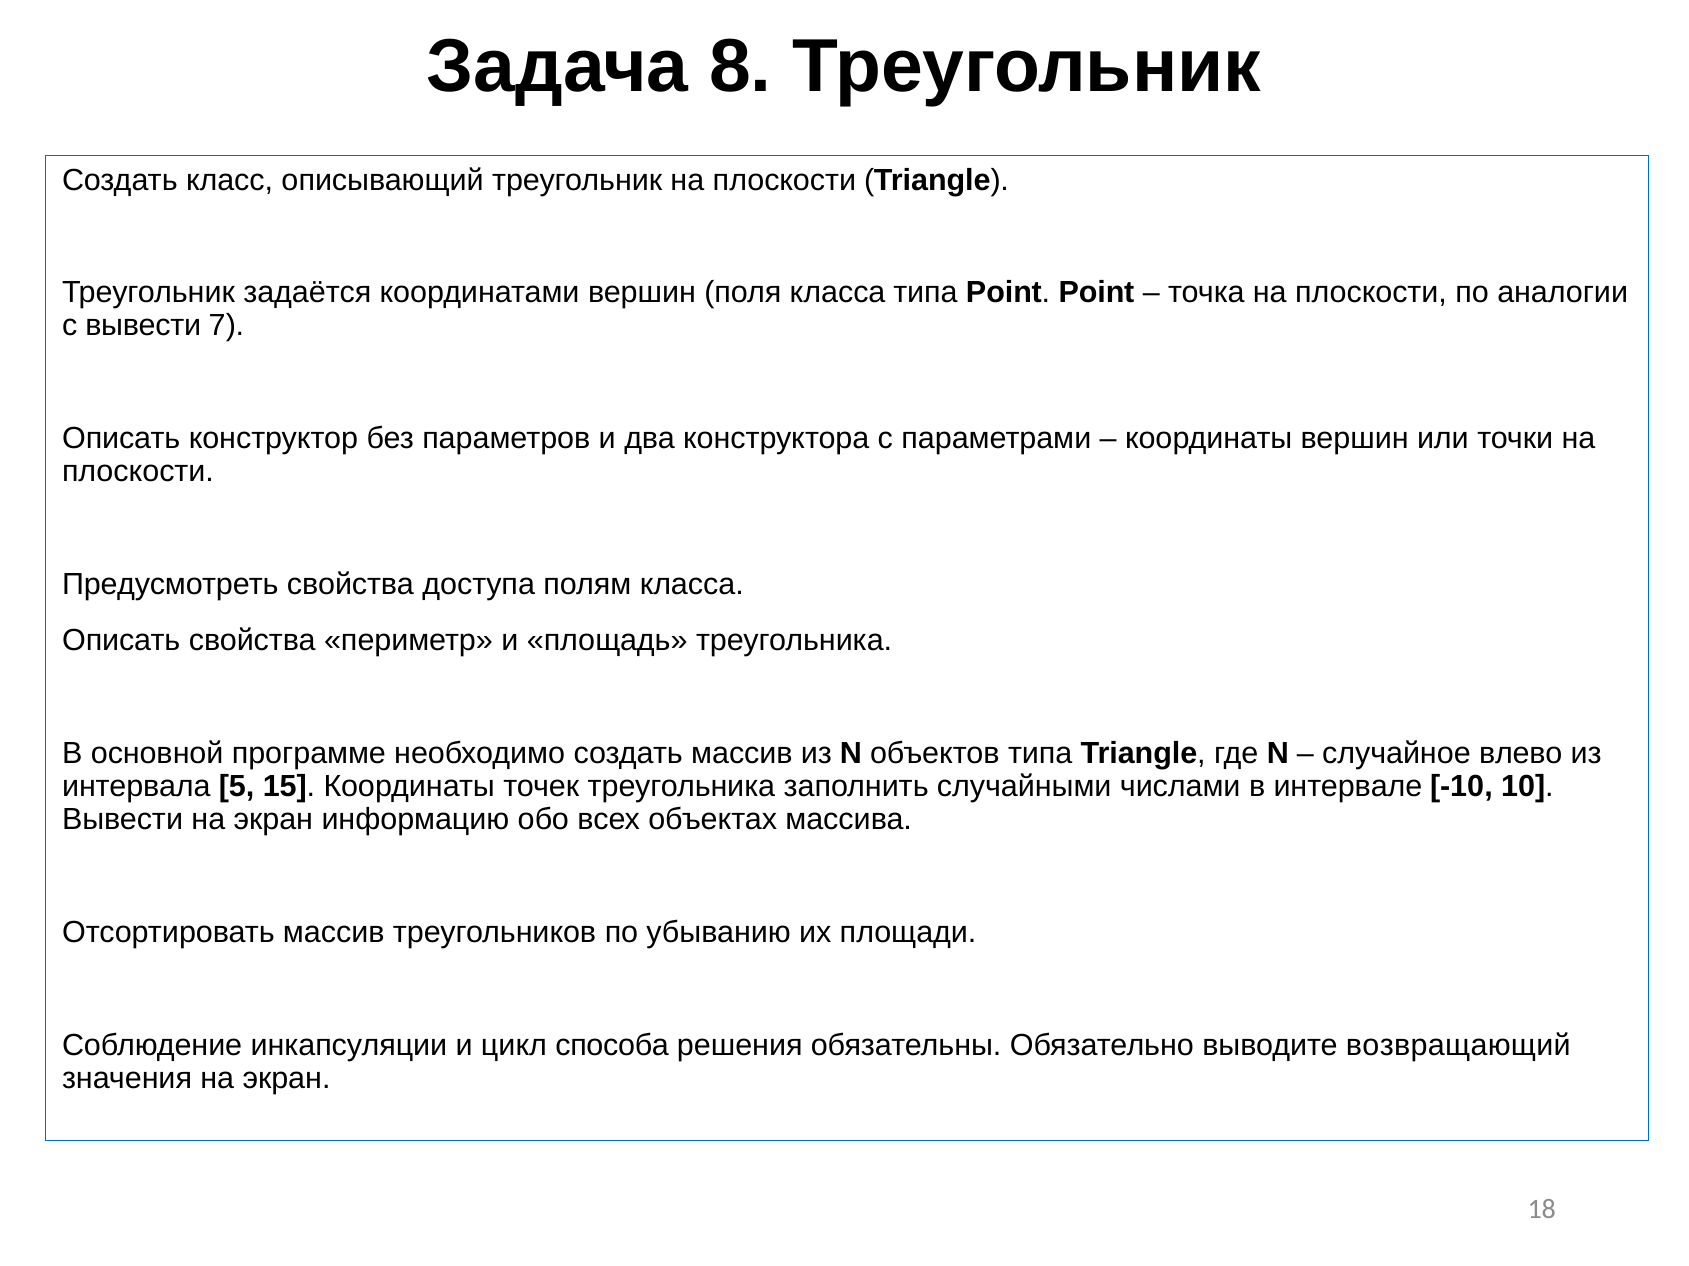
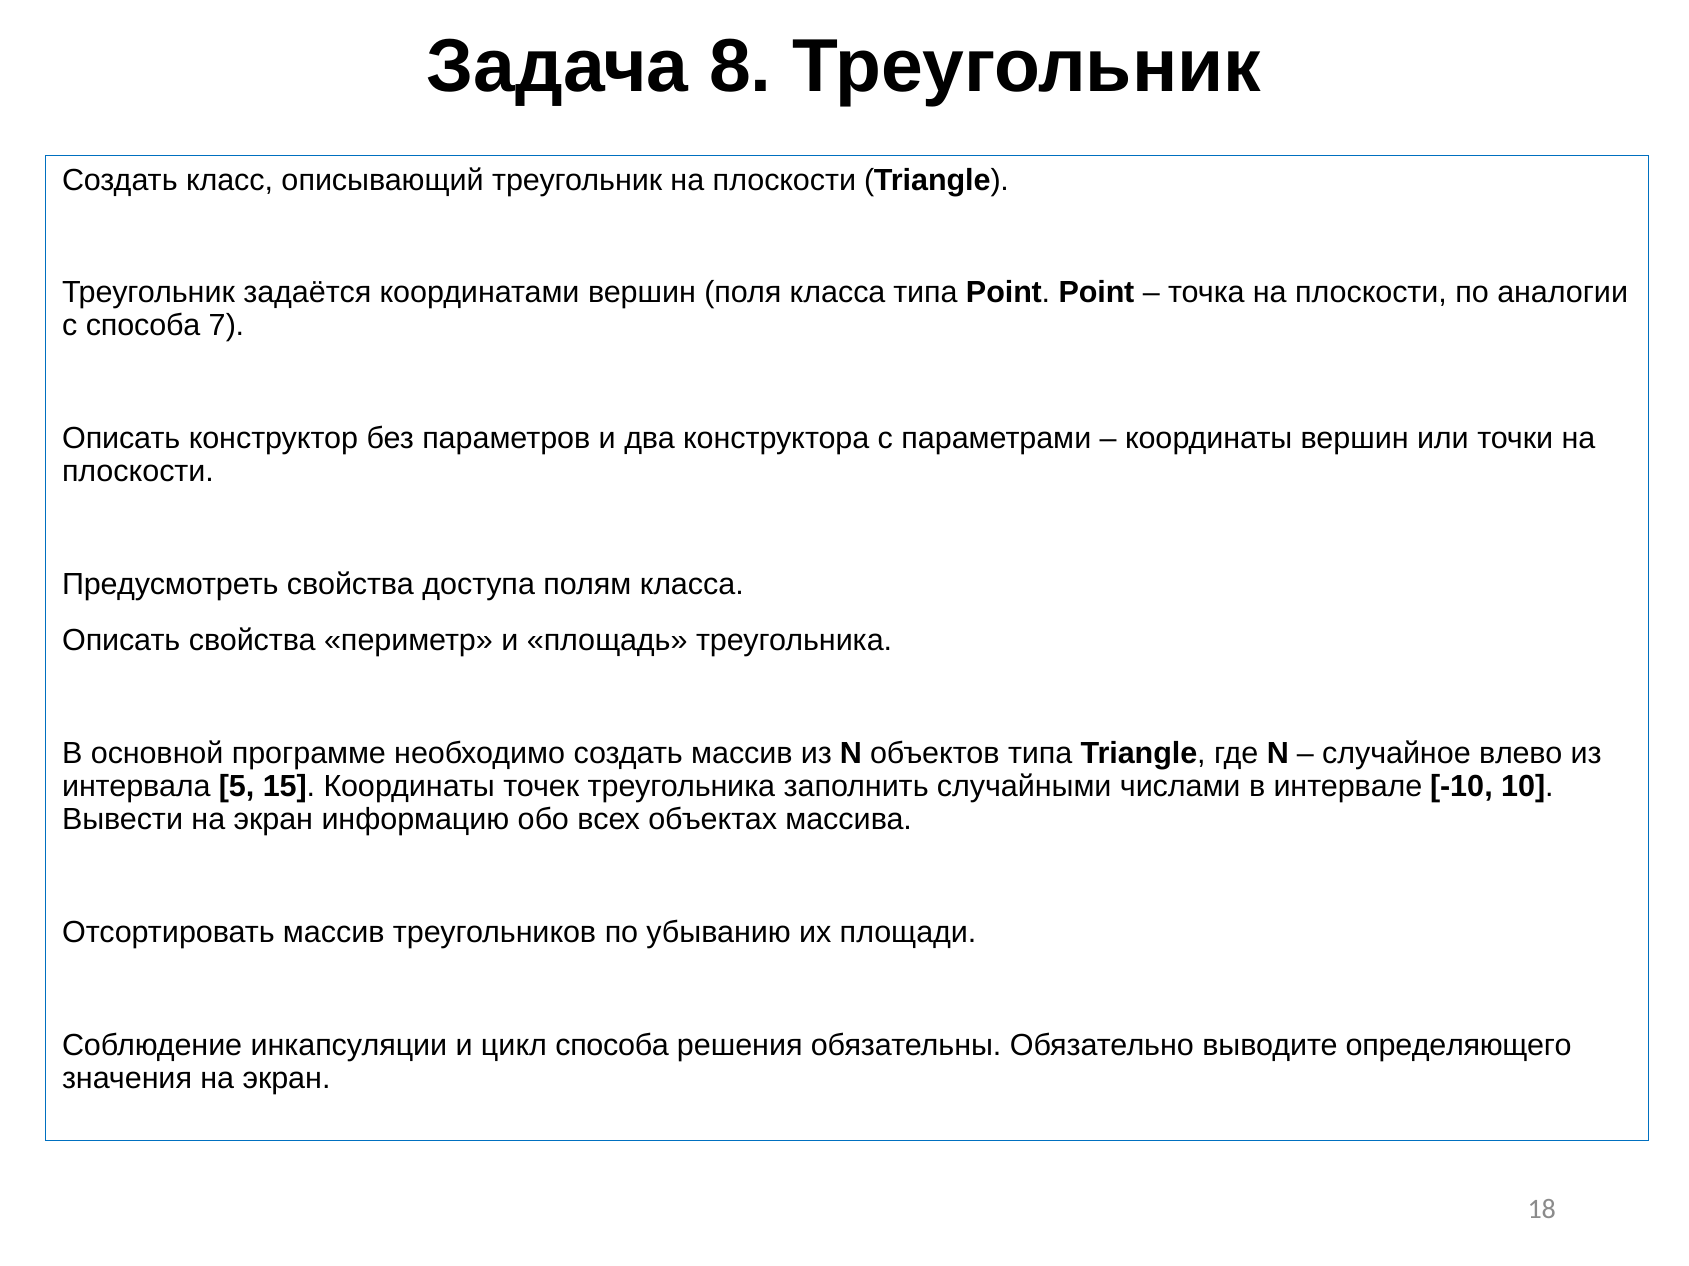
с вывести: вывести -> способа (143, 326)
возвращающий: возвращающий -> определяющего (1459, 1046)
